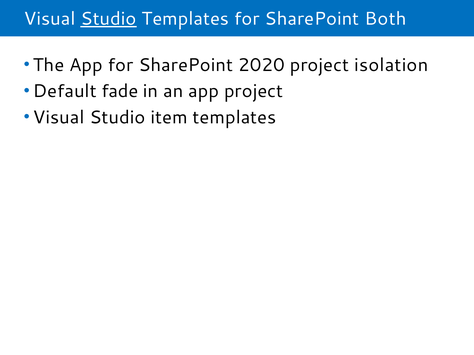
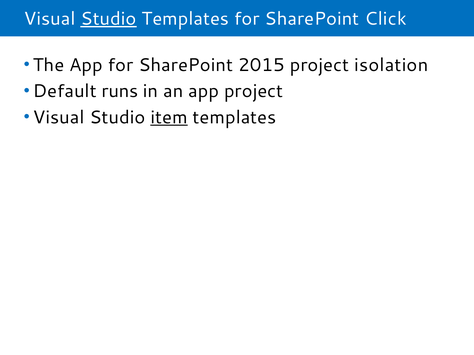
Both: Both -> Click (386, 19)
2020: 2020 -> 2015 (261, 65)
fade: fade -> runs (120, 91)
item underline: none -> present (169, 117)
